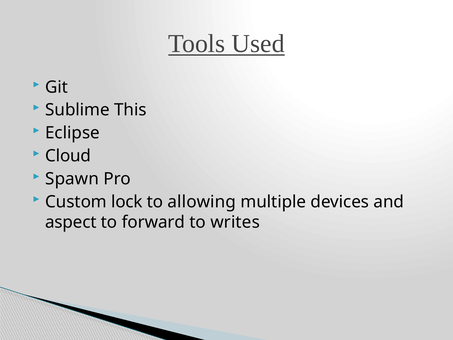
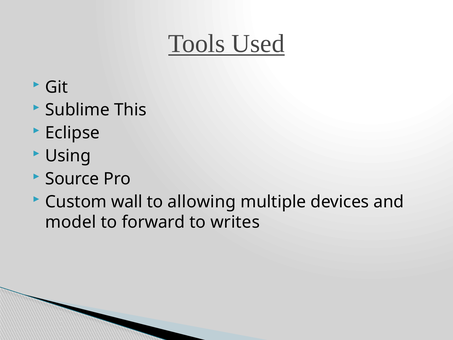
Cloud: Cloud -> Using (68, 156)
Spawn: Spawn -> Source (72, 179)
lock: lock -> wall (127, 202)
aspect: aspect -> model (71, 222)
